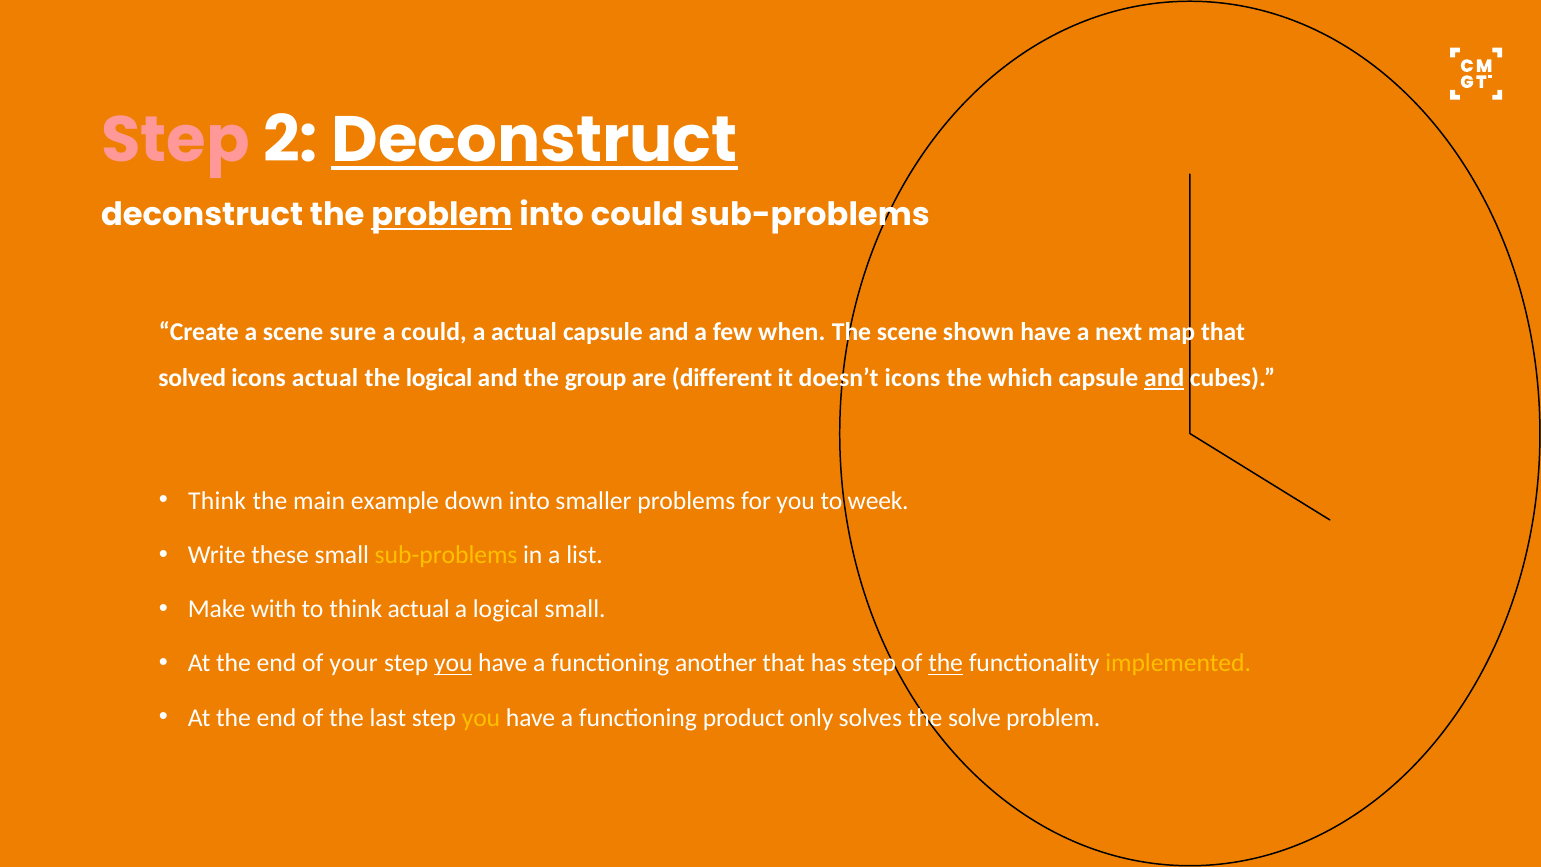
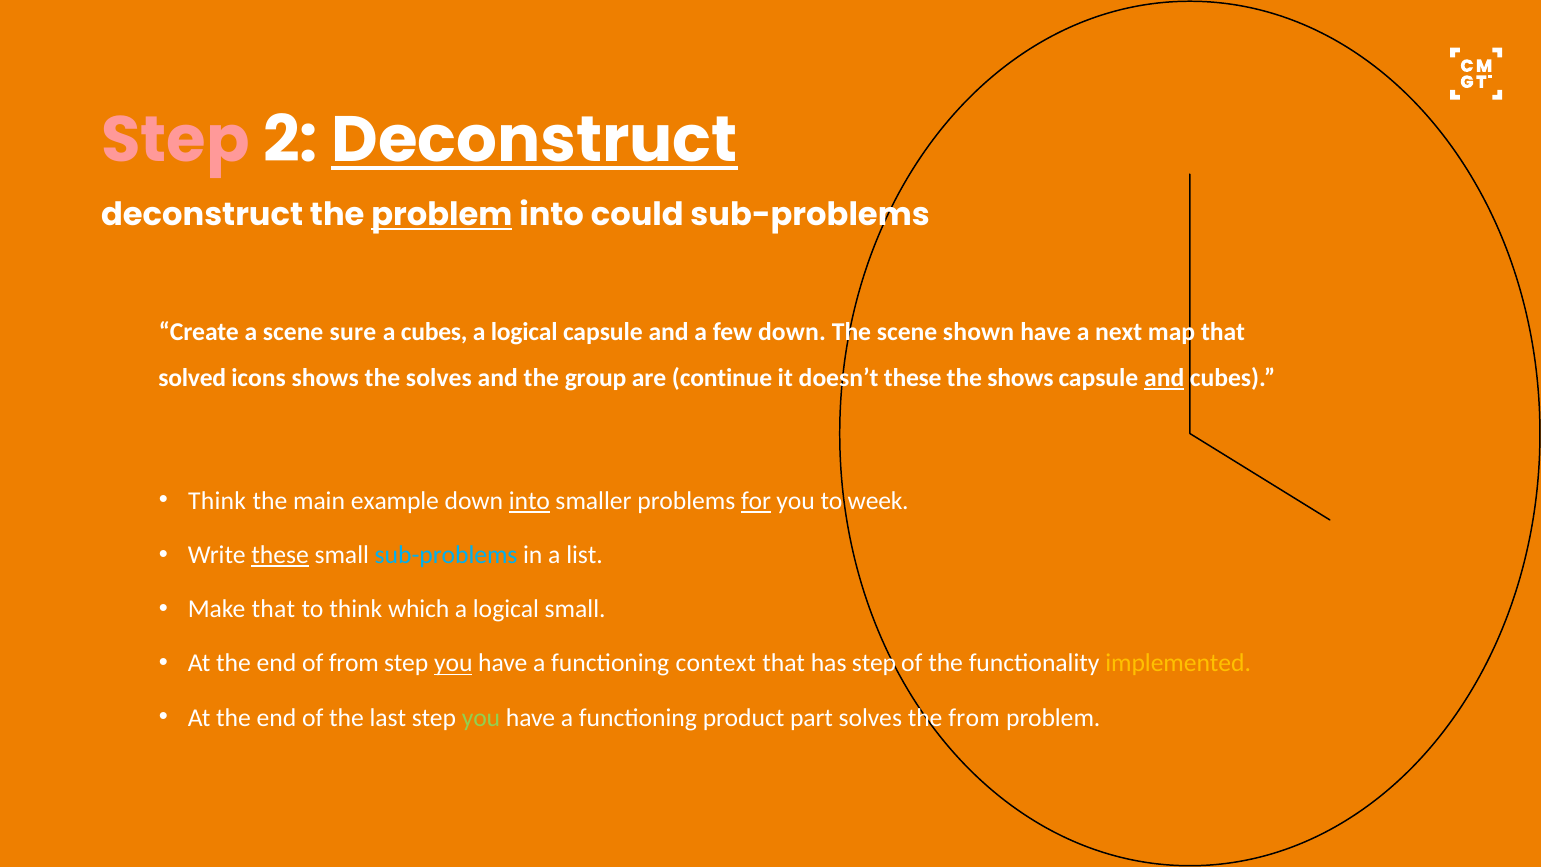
a could: could -> cubes (434, 332)
actual: actual -> logical (524, 332)
few when: when -> down (792, 332)
icons actual: actual -> shows (325, 378)
the logical: logical -> solves (439, 378)
different: different -> continue (722, 378)
doesn’t icons: icons -> these (913, 378)
the which: which -> shows (1020, 378)
into underline: none -> present (529, 501)
for underline: none -> present (756, 501)
these underline: none -> present (280, 555)
sub-problems colour: yellow -> light blue (446, 555)
Make with: with -> that (273, 609)
think actual: actual -> which (419, 609)
of your: your -> from (354, 663)
another: another -> context (716, 663)
the underline: present -> none (946, 663)
you colour: yellow -> light green (481, 717)
only: only -> part (812, 717)
the solve: solve -> from (974, 717)
